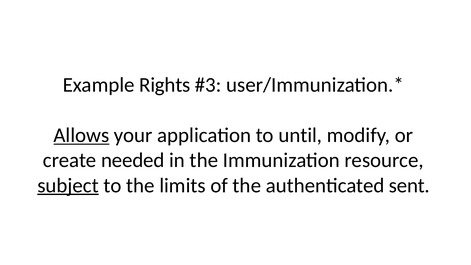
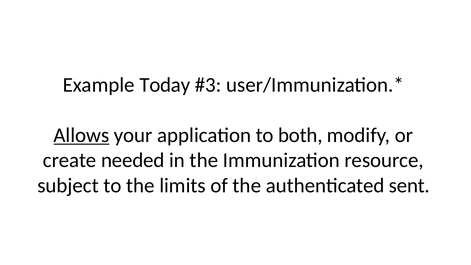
Rights: Rights -> Today (165, 85)
until: until -> both (300, 135)
subject underline: present -> none (68, 185)
